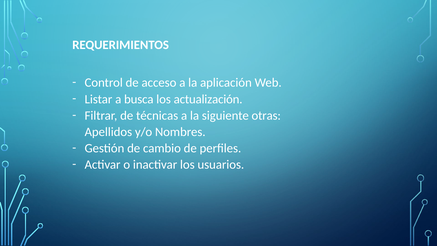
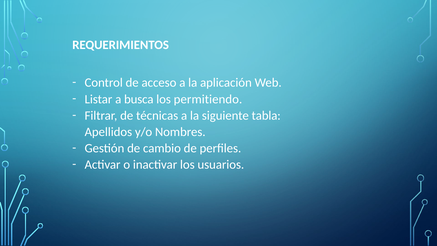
actualización: actualización -> permitiendo (208, 99)
otras: otras -> tabla (266, 115)
